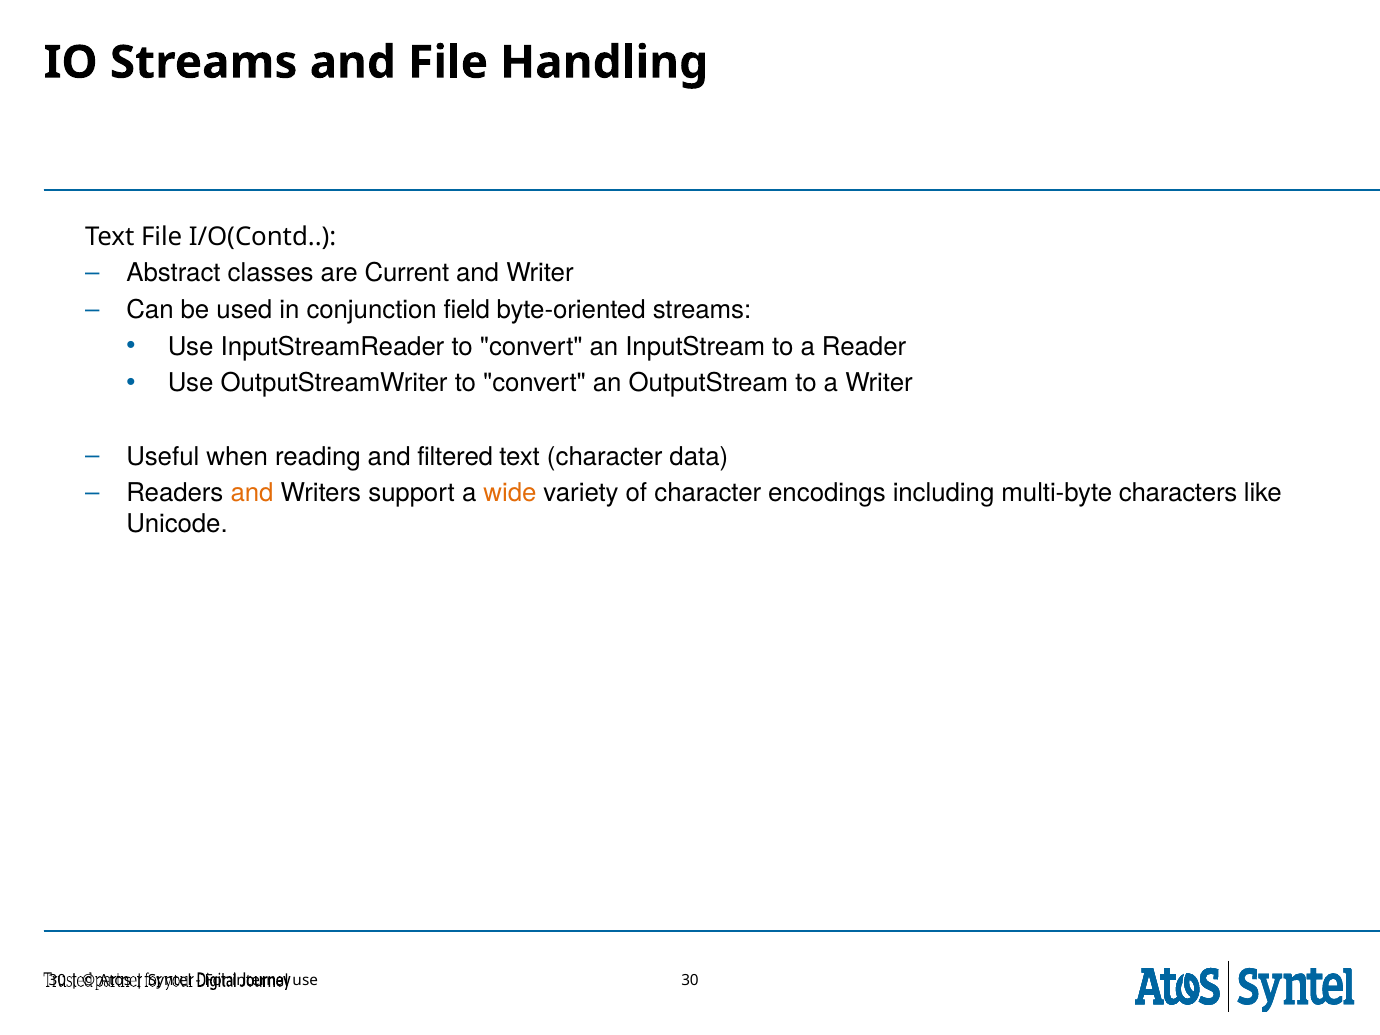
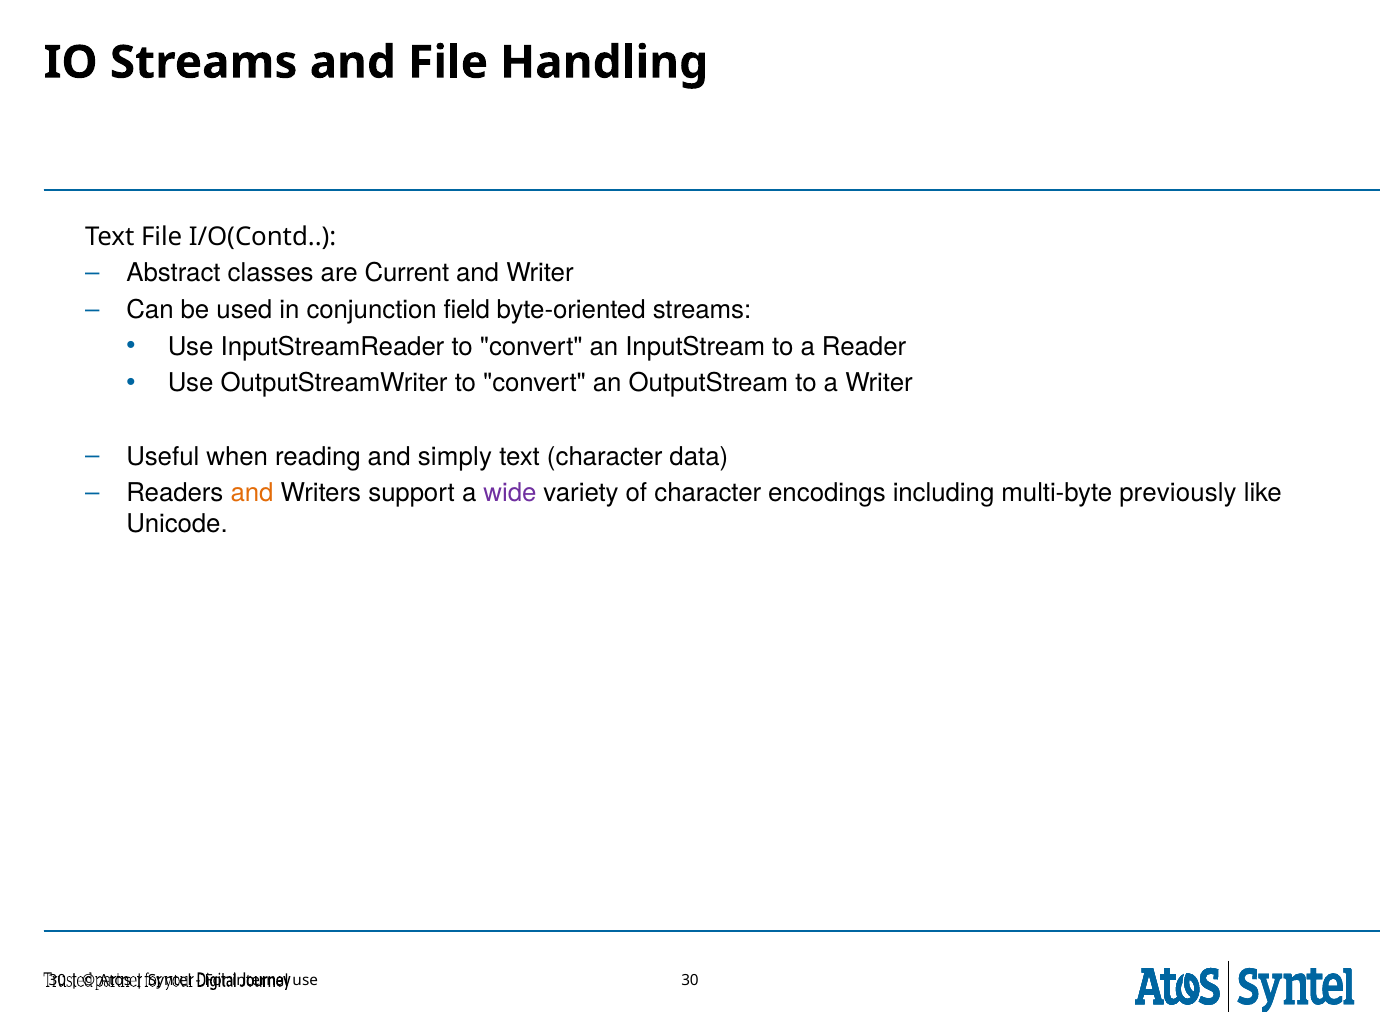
filtered: filtered -> simply (455, 457)
wide colour: orange -> purple (510, 493)
characters: characters -> previously (1178, 493)
